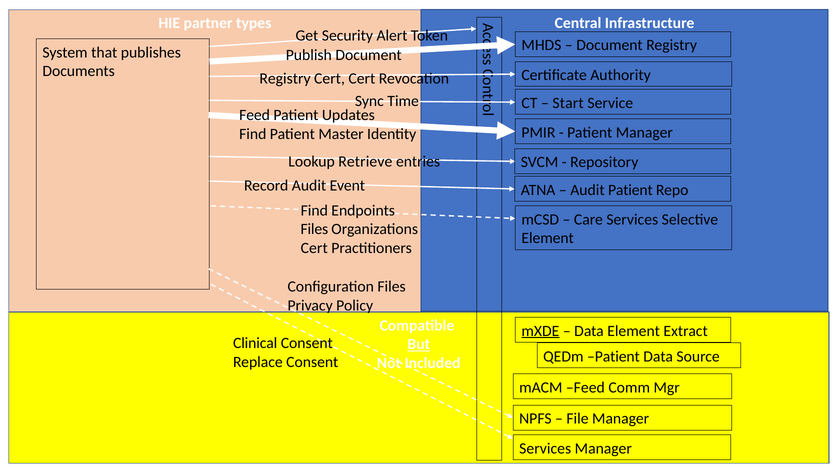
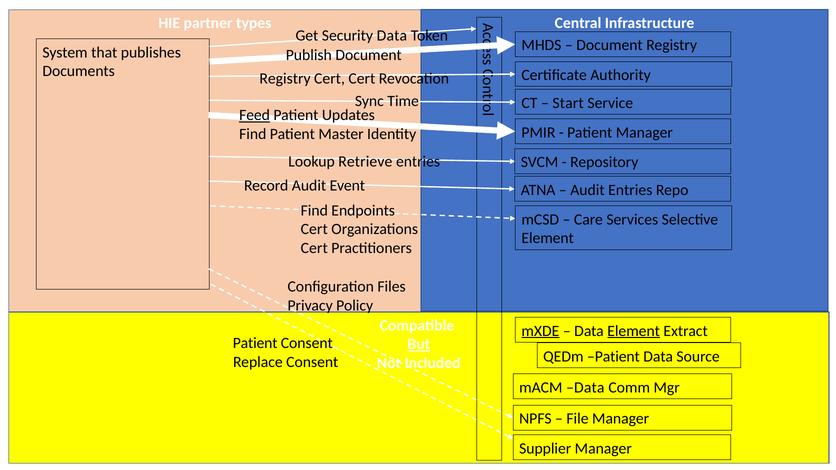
Security Alert: Alert -> Data (392, 35)
Feed underline: none -> present (255, 115)
Audit Patient: Patient -> Entries (630, 190)
Files: Files -> Cert (314, 229)
Element underline: none -> present (634, 331)
Clinical: Clinical -> Patient (255, 343)
mACM Feed: Feed -> Data (585, 388)
Services: Services -> Supplier (545, 449)
